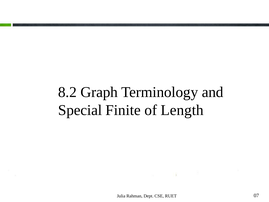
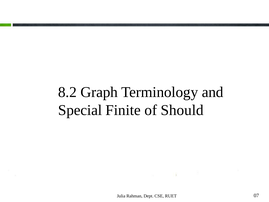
Length: Length -> Should (182, 110)
